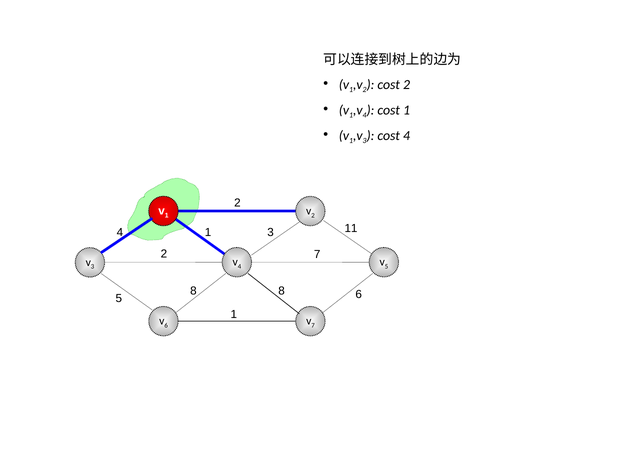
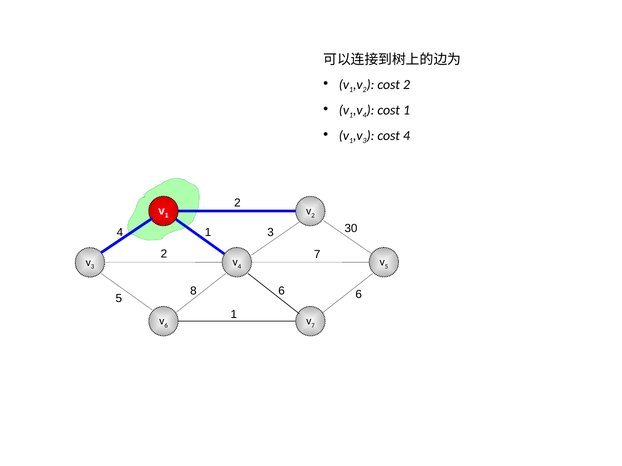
11: 11 -> 30 (351, 229)
8 8: 8 -> 6 (282, 291)
